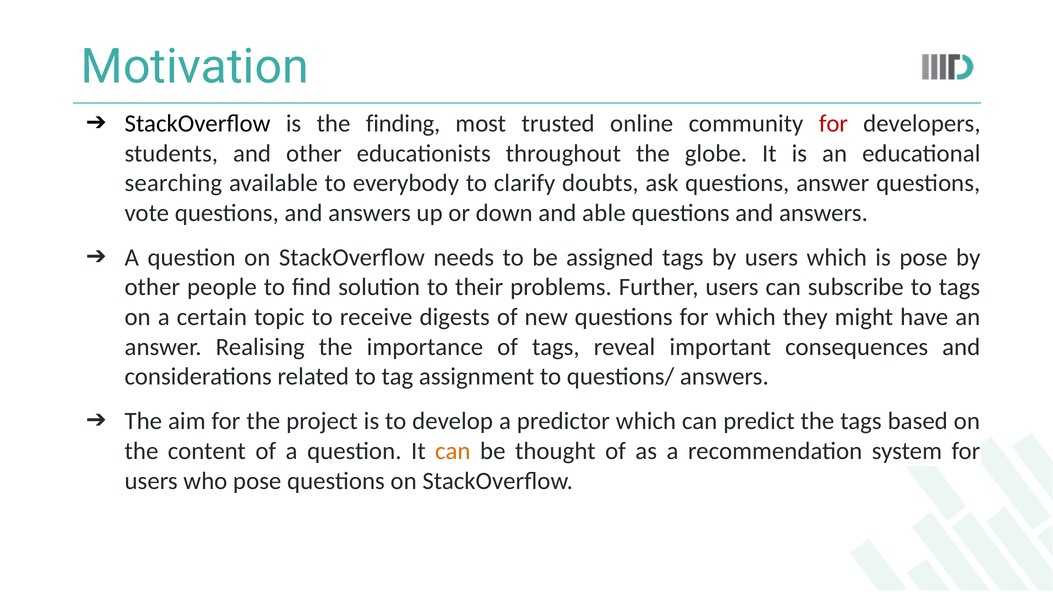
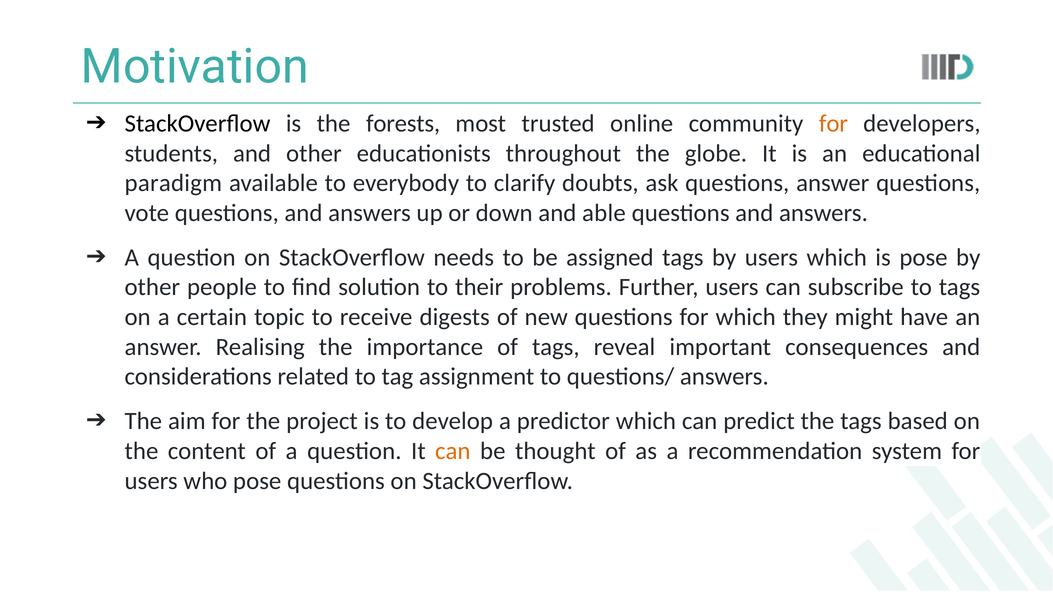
finding: finding -> forests (403, 124)
for colour: red -> orange (833, 124)
searching: searching -> paradigm (173, 183)
